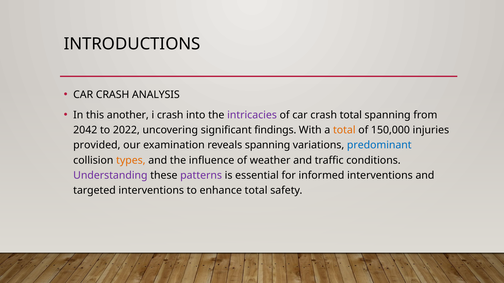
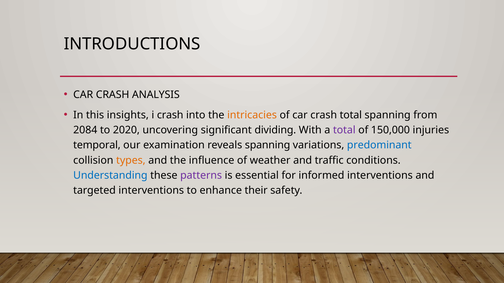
another: another -> insights (128, 115)
intricacies colour: purple -> orange (252, 115)
2042: 2042 -> 2084 (85, 130)
2022: 2022 -> 2020 (126, 130)
findings: findings -> dividing (275, 130)
total colour: orange -> purple (344, 130)
provided: provided -> temporal (97, 145)
Understanding colour: purple -> blue (110, 176)
enhance total: total -> their (256, 191)
